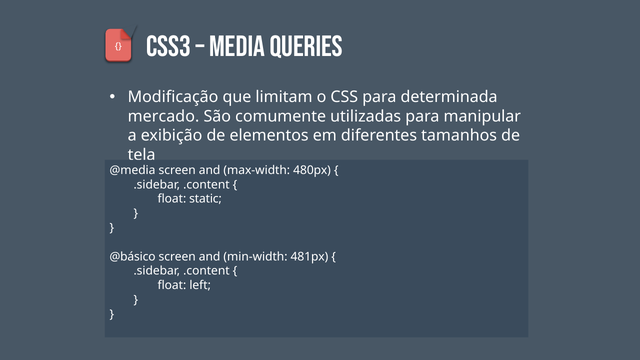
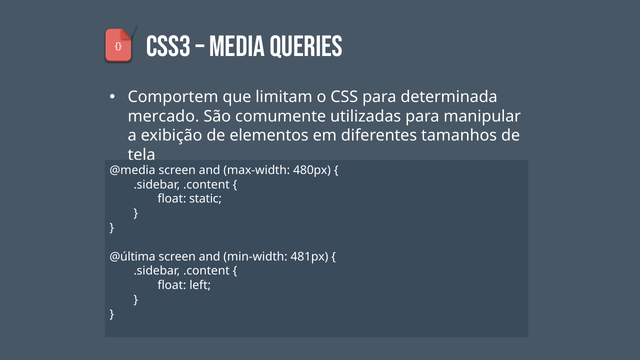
Modificação: Modificação -> Comportem (173, 97)
@básico: @básico -> @última (133, 257)
